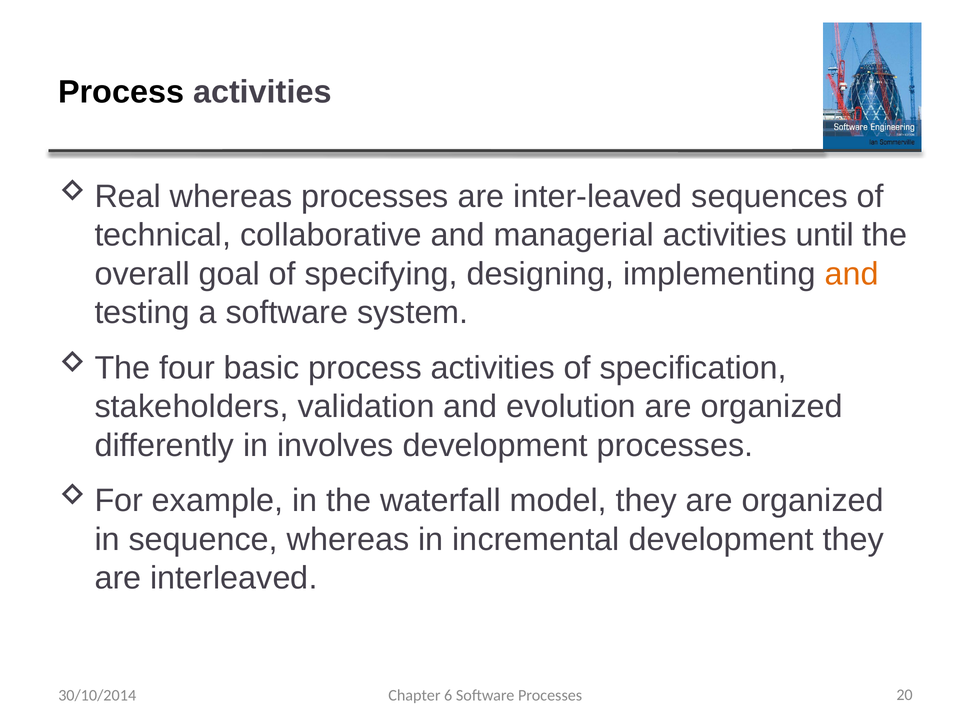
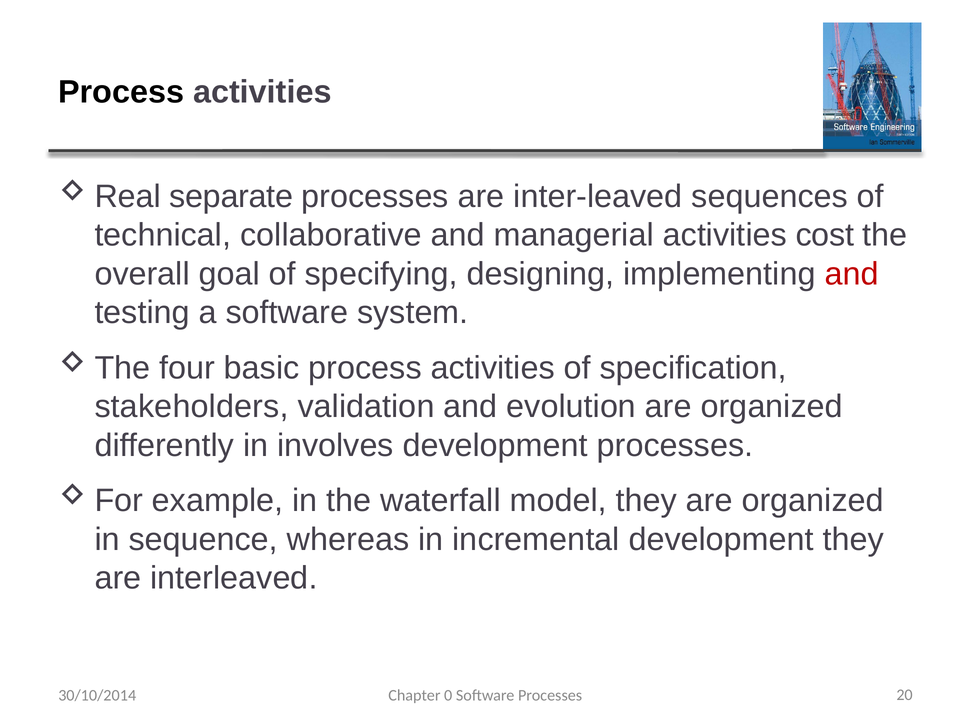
whereas: whereas -> separate (231, 196)
until: until -> cost (825, 235)
and colour: orange -> red (852, 274)
6: 6 -> 0 (448, 695)
